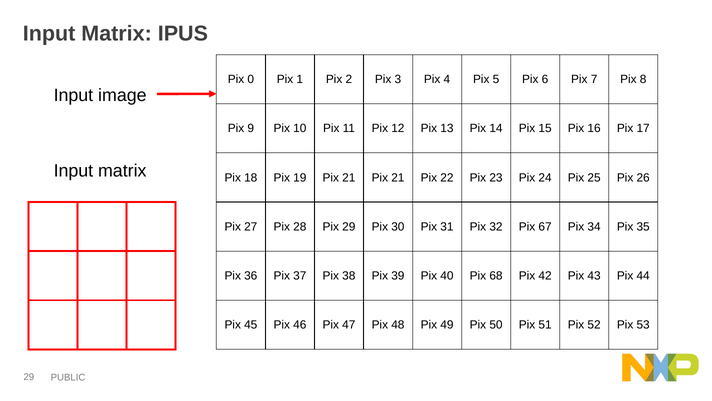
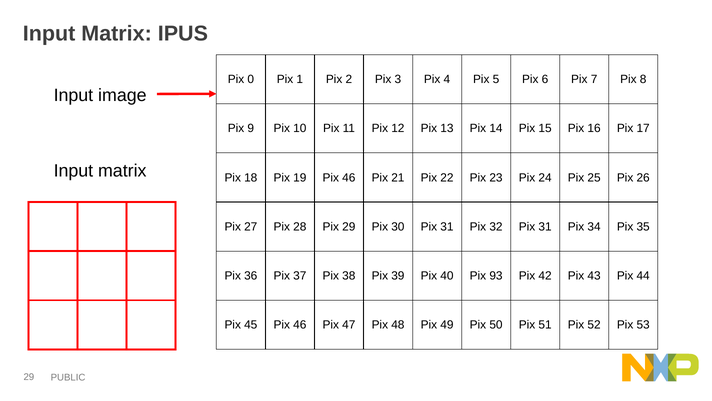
19 Pix 21: 21 -> 46 (349, 177)
32 Pix 67: 67 -> 31 (545, 226)
68: 68 -> 93 (496, 275)
